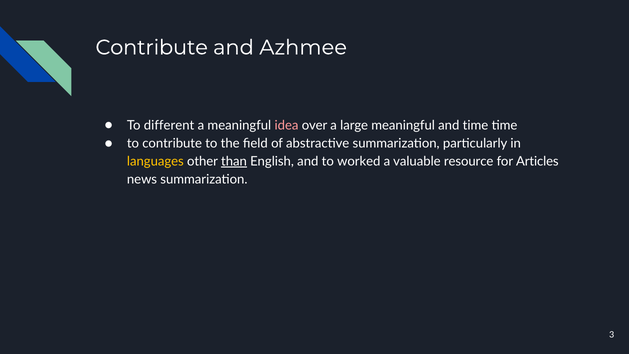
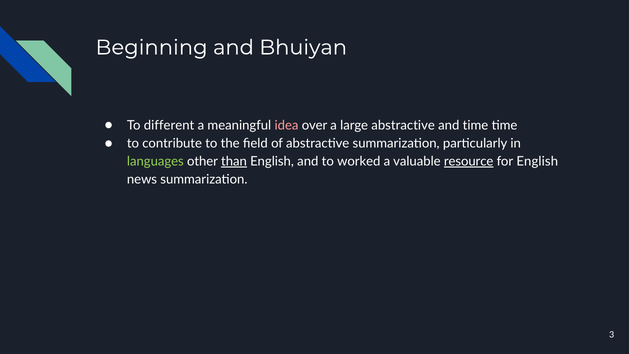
Contribute: Contribute -> Beginning (152, 47)
Azhmee: Azhmee -> Bhuiyan (303, 47)
large meaningful: meaningful -> abstractive (403, 125)
languages colour: yellow -> light green (155, 161)
resource underline: none -> present (469, 161)
for Articles: Articles -> English (537, 161)
